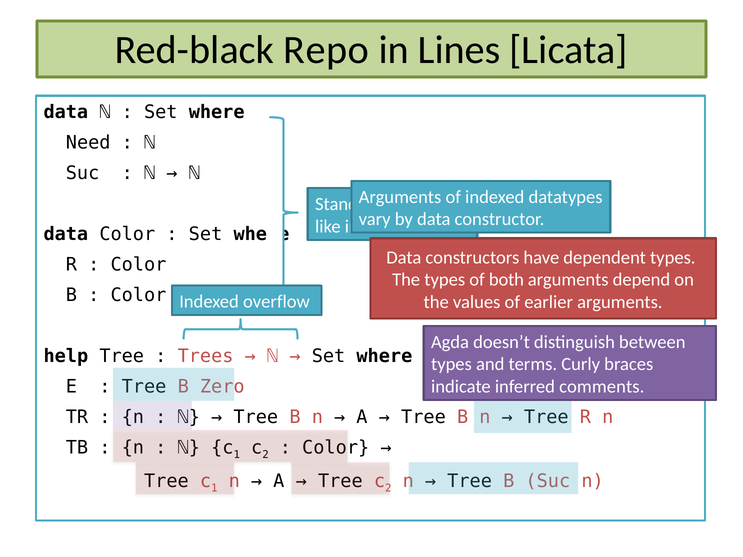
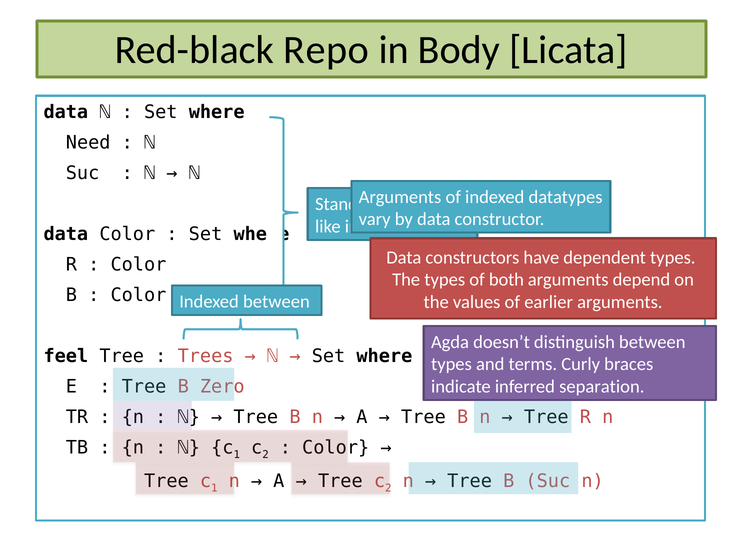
Lines: Lines -> Body (459, 50)
Indexed overflow: overflow -> between (276, 302)
help: help -> feel (66, 356)
comments: comments -> separation (602, 387)
